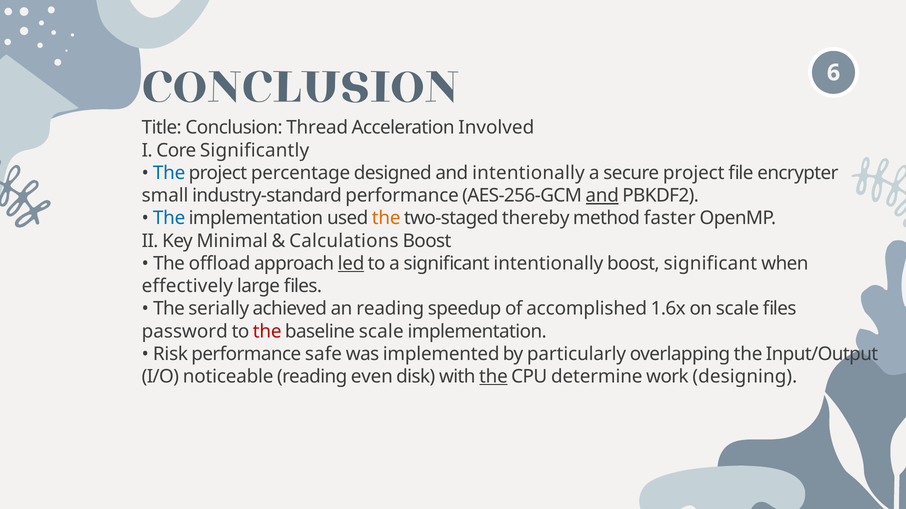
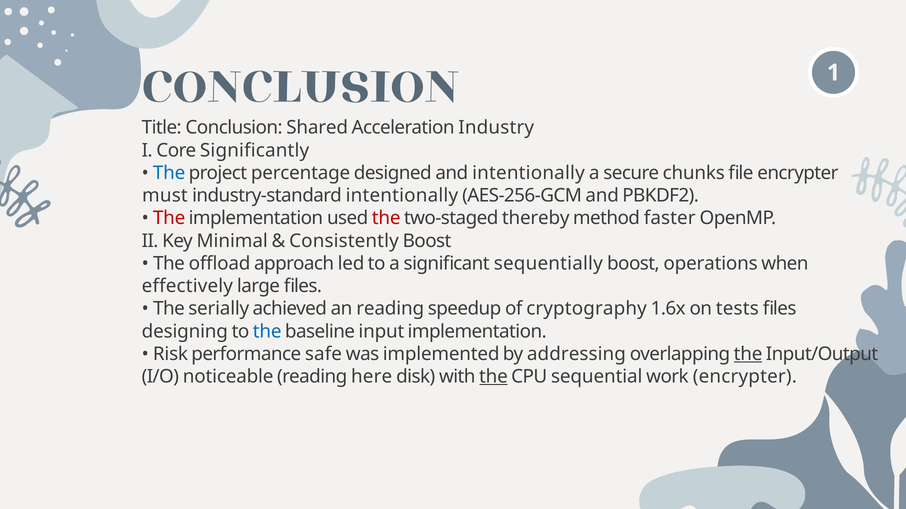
6: 6 -> 1 (834, 73)
Thread: Thread -> Shared (317, 128)
Involved: Involved -> Industry (496, 128)
secure project: project -> chunks (694, 173)
small: small -> must (165, 196)
industry-standard performance: performance -> intentionally (402, 196)
and underline: present -> none (602, 196)
The colour: blue -> red (169, 218)
the colour: orange -> red (386, 218)
Calculations: Calculations -> Consistently (344, 241)
led underline: present -> none (351, 264)
significant intentionally: intentionally -> sequentially (548, 264)
boost significant: significant -> operations (711, 264)
accomplished: accomplished -> cryptography (587, 309)
on scale: scale -> tests (737, 309)
password: password -> designing (185, 332)
the colour: red -> blue (267, 332)
baseline scale: scale -> input (381, 332)
particularly: particularly -> addressing (576, 354)
the underline: none -> present (748, 354)
even: even -> here (372, 377)
determine: determine -> sequential (597, 377)
work designing: designing -> encrypter (745, 377)
